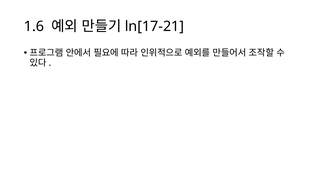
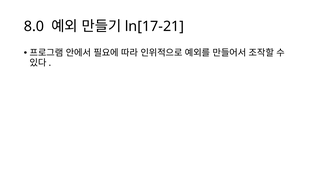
1.6: 1.6 -> 8.0 (34, 26)
